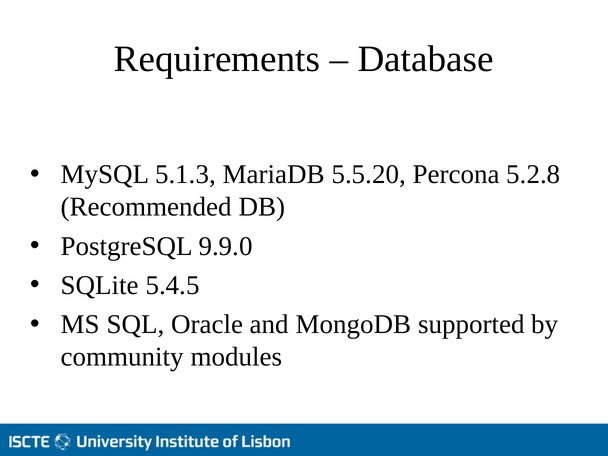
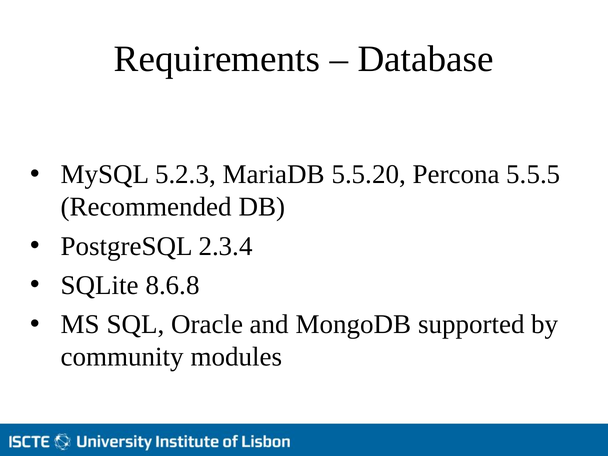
5.1.3: 5.1.3 -> 5.2.3 (186, 175)
5.2.8: 5.2.8 -> 5.5.5 (533, 175)
9.9.0: 9.9.0 -> 2.3.4 (226, 246)
5.4.5: 5.4.5 -> 8.6.8 (173, 285)
